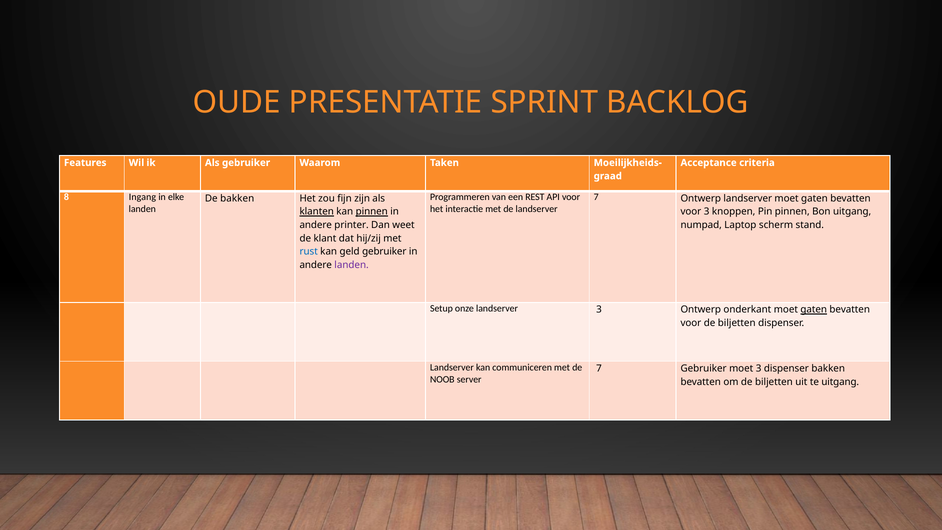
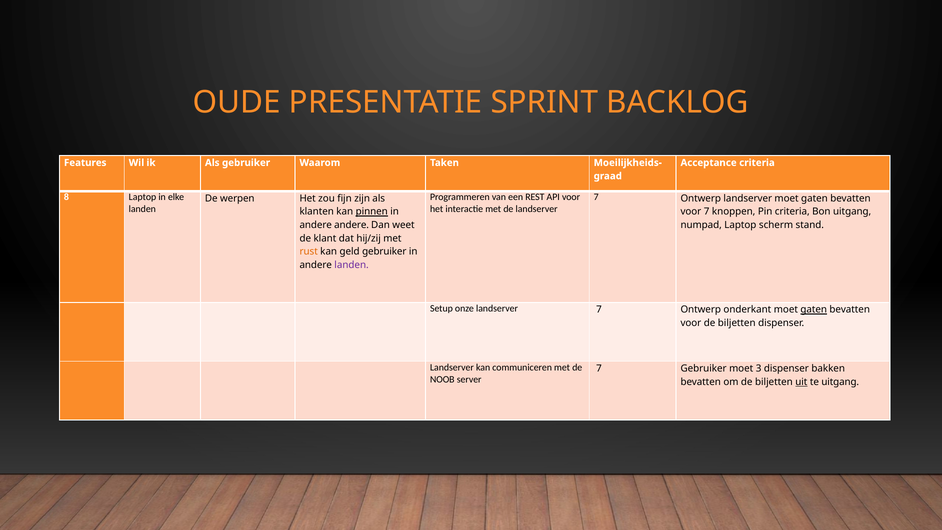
8 Ingang: Ingang -> Laptop (142, 197)
De bakken: bakken -> werpen (237, 198)
klanten underline: present -> none (317, 212)
voor 3: 3 -> 7 (707, 212)
Pin pinnen: pinnen -> criteria (792, 212)
andere printer: printer -> andere (352, 225)
rust colour: blue -> orange (309, 252)
onze landserver 3: 3 -> 7 (599, 310)
uit underline: none -> present (801, 382)
